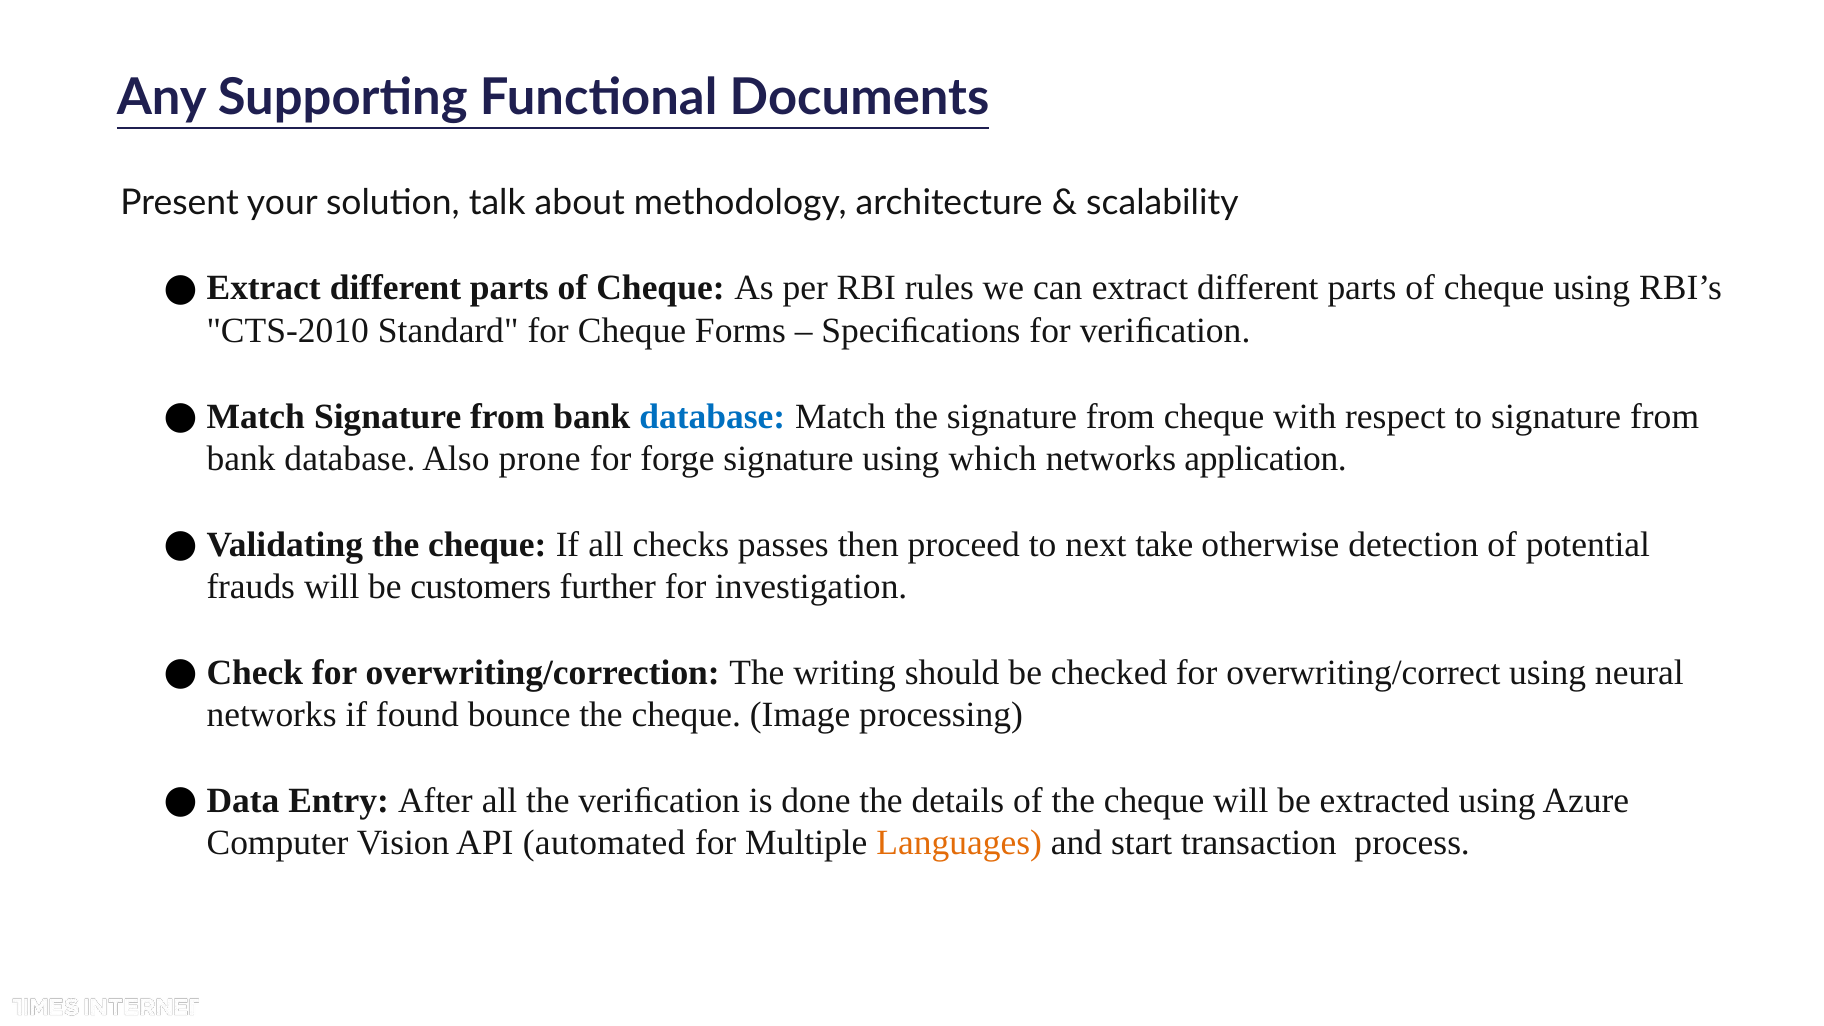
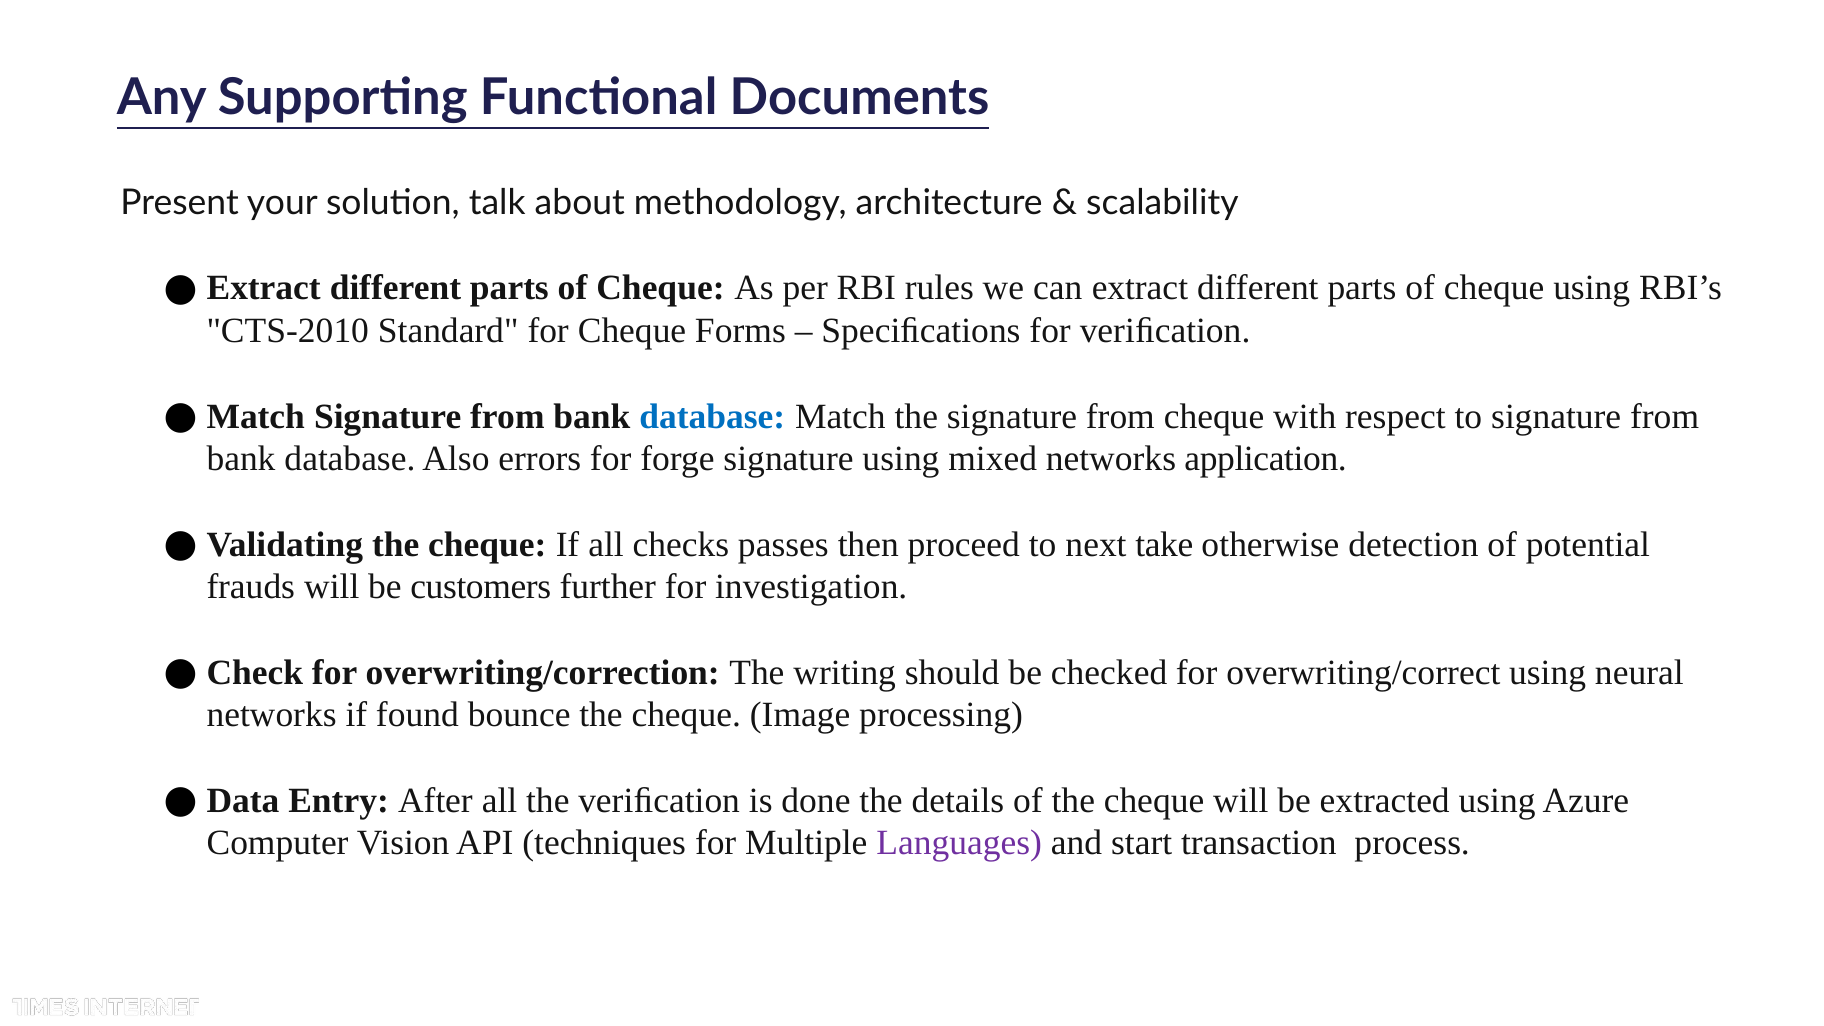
prone: prone -> errors (540, 459)
which: which -> mixed (993, 459)
automated: automated -> techniques (604, 843)
Languages colour: orange -> purple (959, 843)
